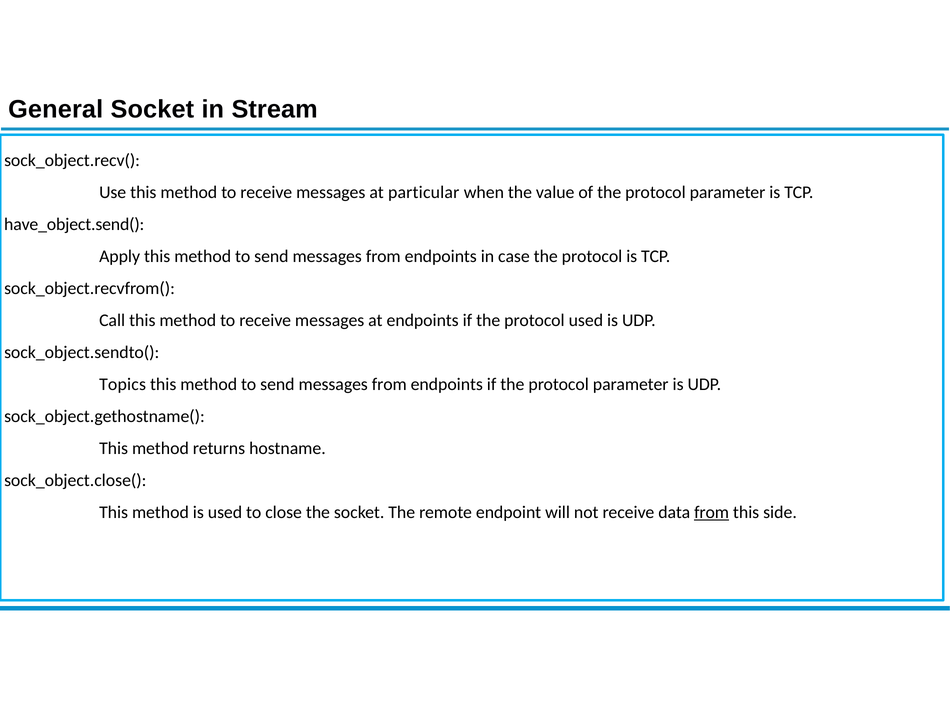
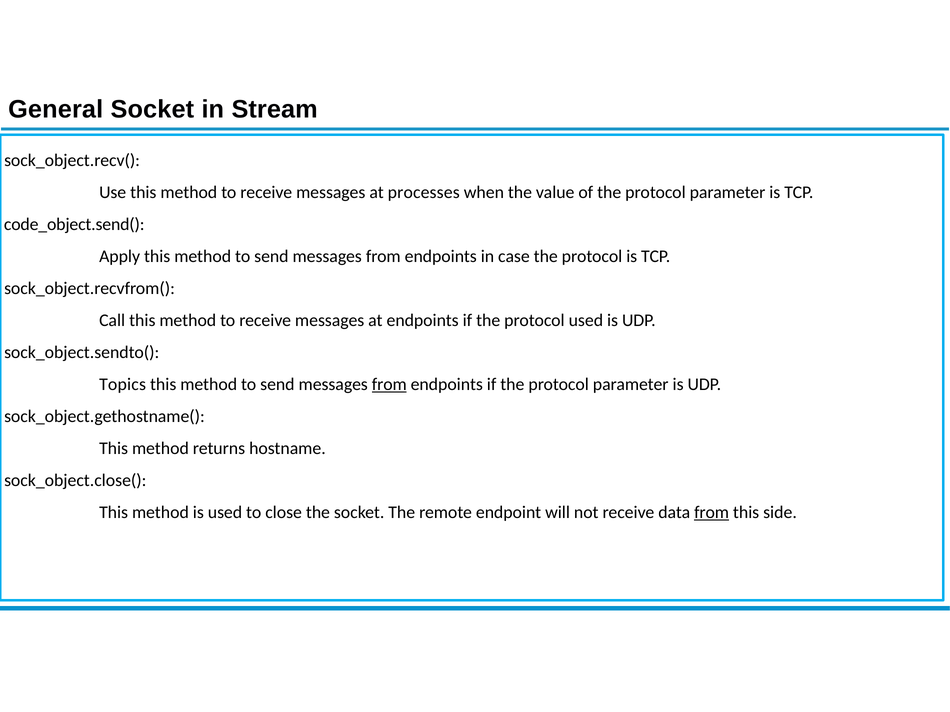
particular: particular -> processes (424, 193)
have_object.send(: have_object.send( -> code_object.send( (74, 225)
from underline: none -> present (389, 385)
